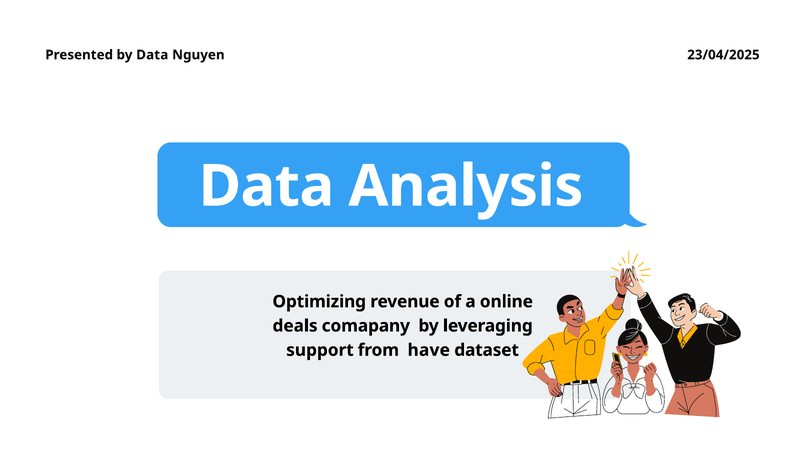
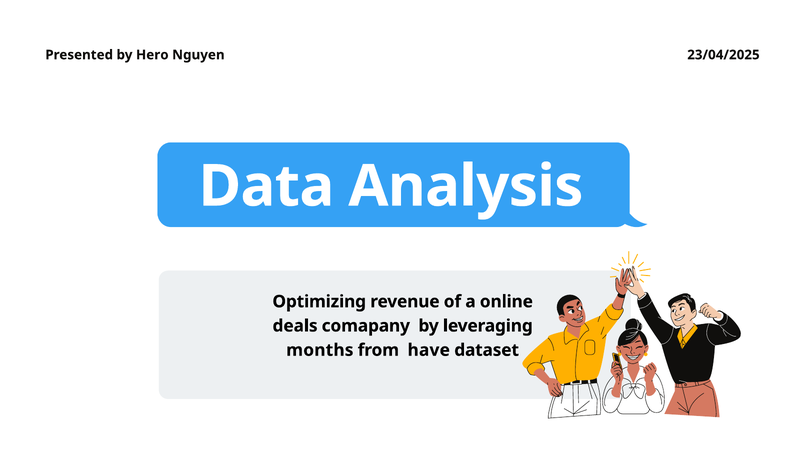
by Data: Data -> Hero (152, 55)
support: support -> months (320, 350)
